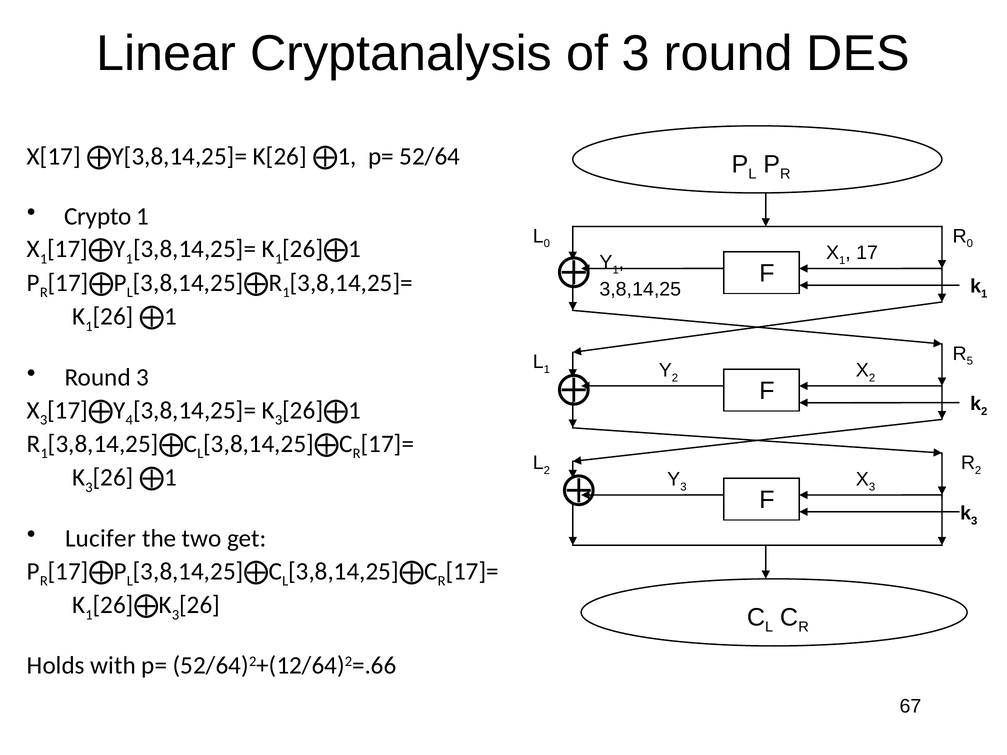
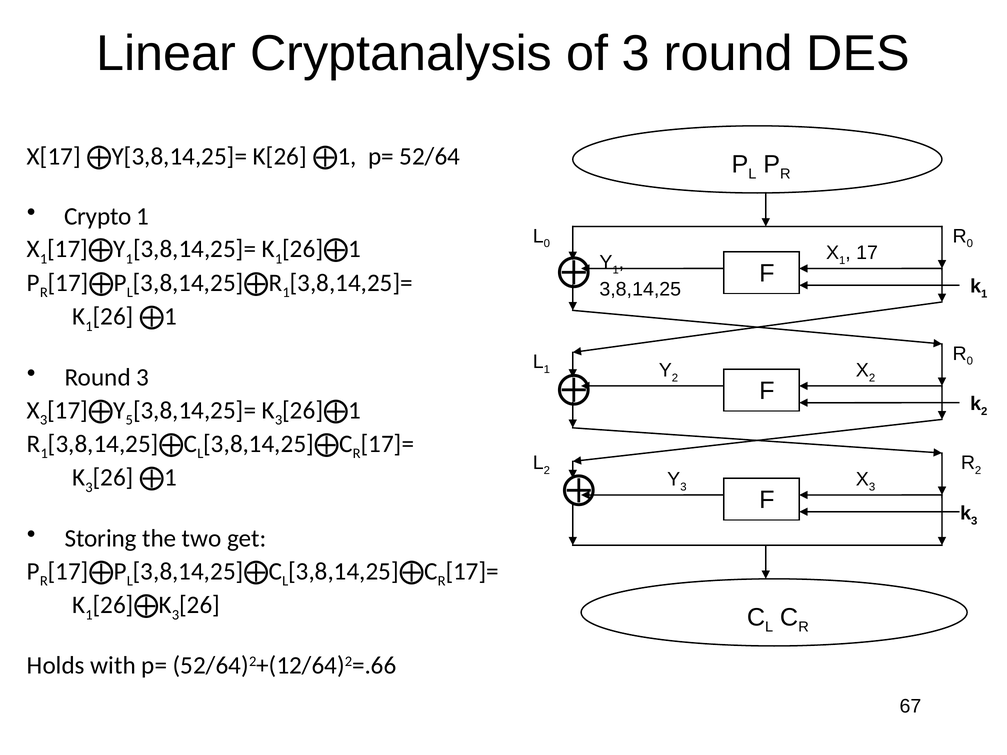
5: 5 -> 0 (970, 361)
4: 4 -> 5 (129, 420)
Lucifer: Lucifer -> Storing (101, 538)
